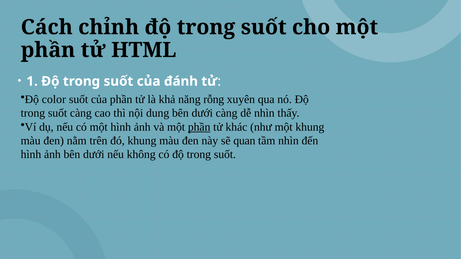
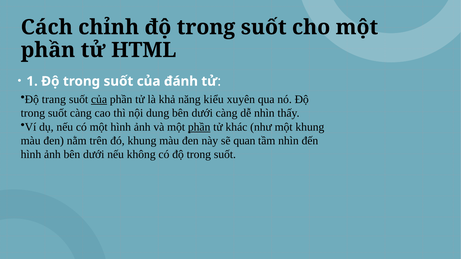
color: color -> trang (54, 99)
của underline: none -> present (99, 99)
rỗng: rỗng -> kiểu (214, 99)
